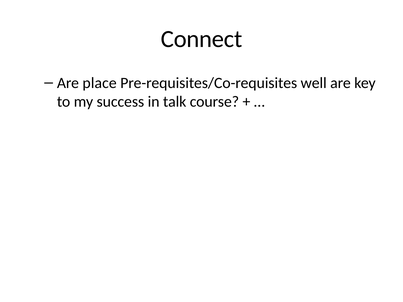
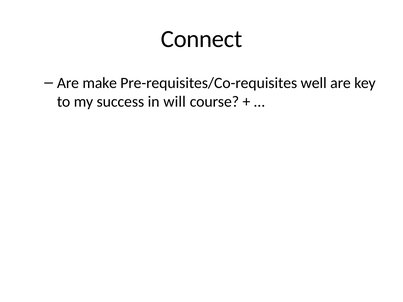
place: place -> make (100, 83)
talk: talk -> will (175, 102)
